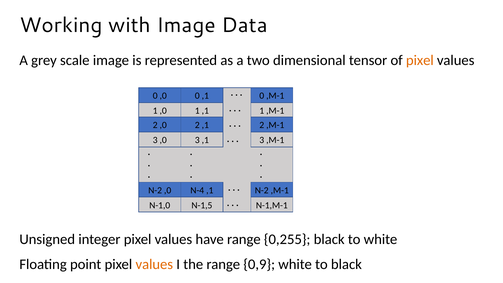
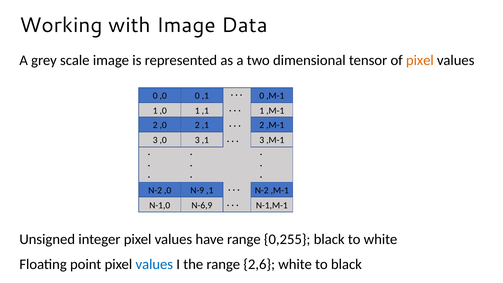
N-4: N-4 -> N-9 (197, 190)
N-1,5: N-1,5 -> N-6,9 (202, 205)
values colour: orange -> blue (154, 264)
0,9: 0,9 -> 2,6 (259, 264)
